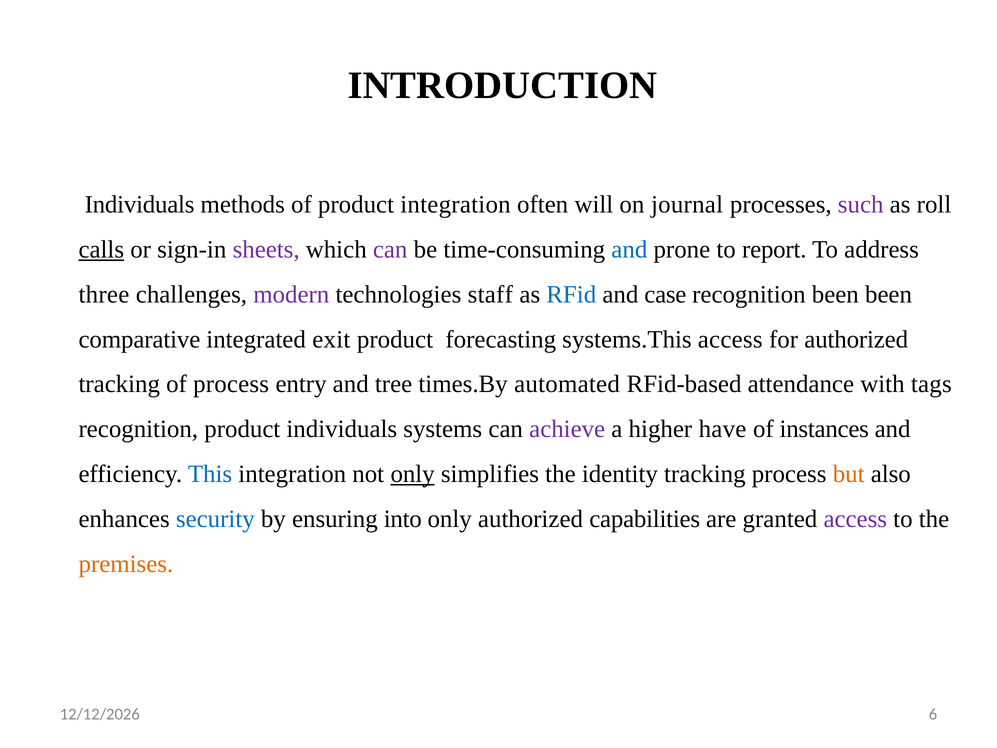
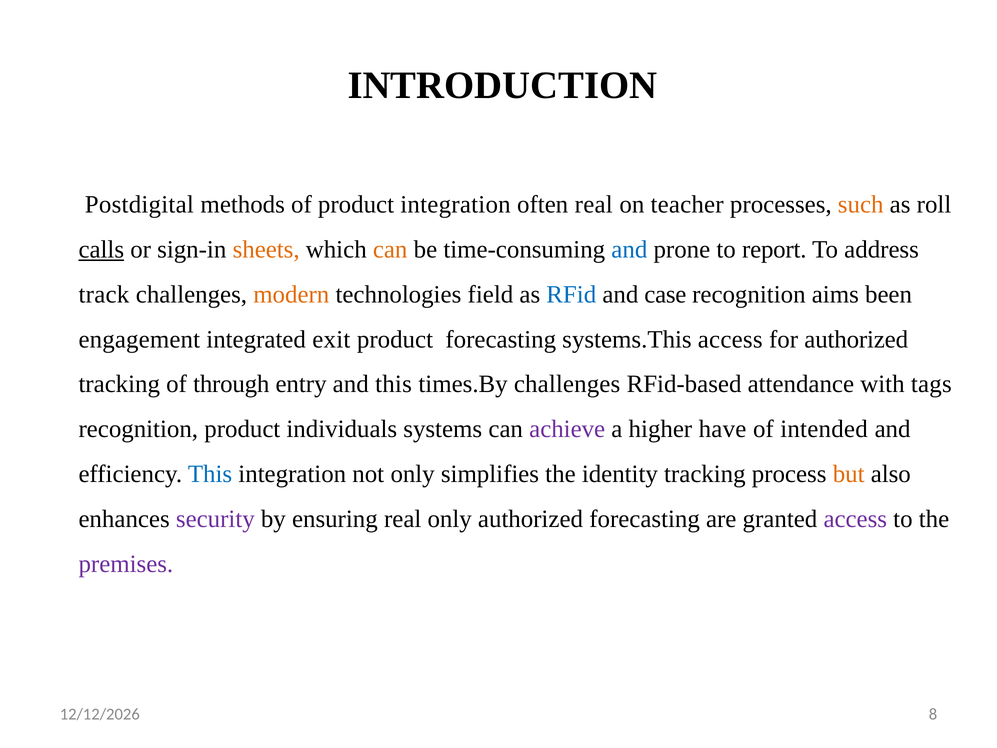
Individuals: Individuals -> Postdigital (139, 205)
often will: will -> real (594, 205)
journal: journal -> teacher (687, 205)
such colour: purple -> orange (861, 205)
sheets colour: purple -> orange (266, 250)
can colour: purple -> orange (390, 250)
three: three -> track (104, 294)
modern colour: purple -> orange (291, 294)
staff: staff -> field (490, 294)
recognition been: been -> aims (835, 294)
comparative: comparative -> engagement (139, 339)
of process: process -> through (231, 384)
and tree: tree -> this (393, 384)
times.By automated: automated -> challenges (567, 384)
instances: instances -> intended (824, 429)
only underline: present -> none (413, 474)
security colour: blue -> purple (215, 519)
ensuring into: into -> real (403, 519)
authorized capabilities: capabilities -> forecasting (645, 519)
premises colour: orange -> purple (126, 564)
6: 6 -> 8 (933, 714)
